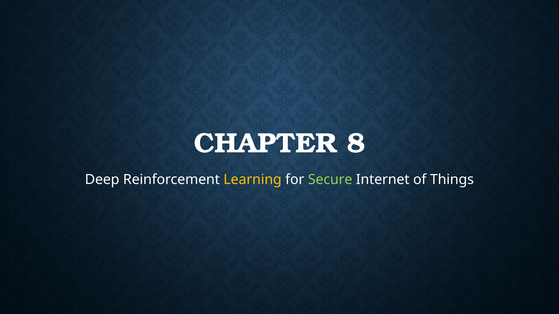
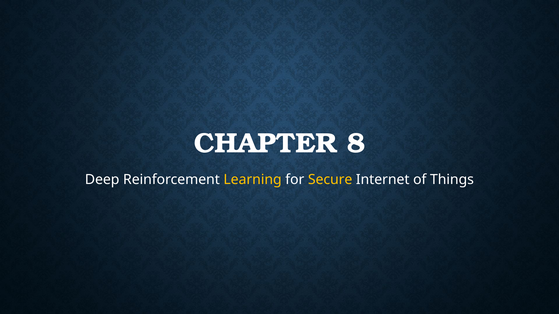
Secure colour: light green -> yellow (330, 180)
